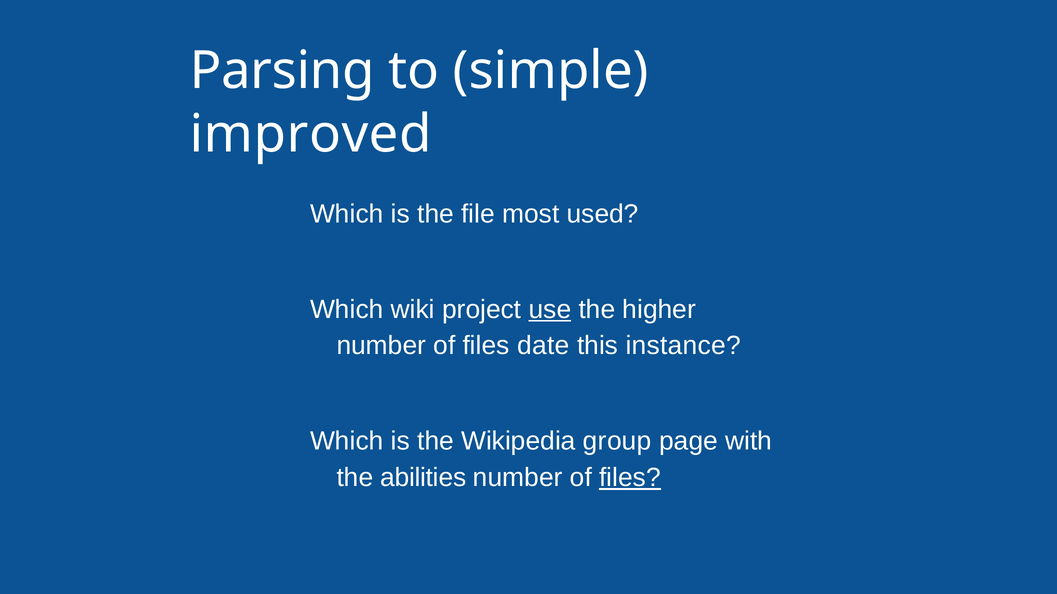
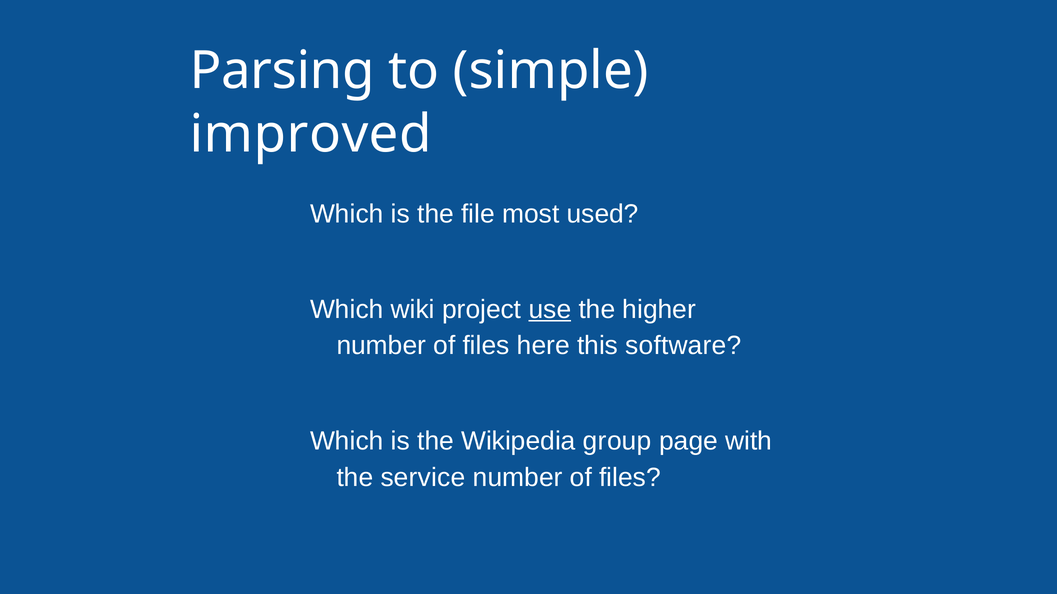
date: date -> here (543, 346)
instance: instance -> software (683, 346)
abilities: abilities -> service (423, 478)
files underline: present -> none (630, 478)
